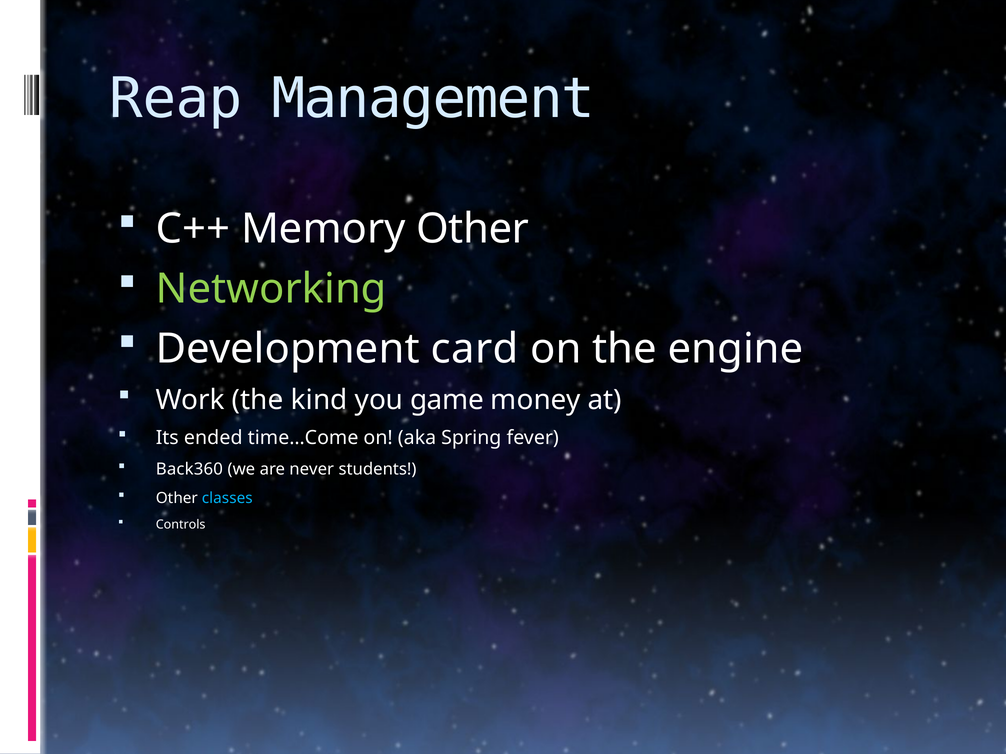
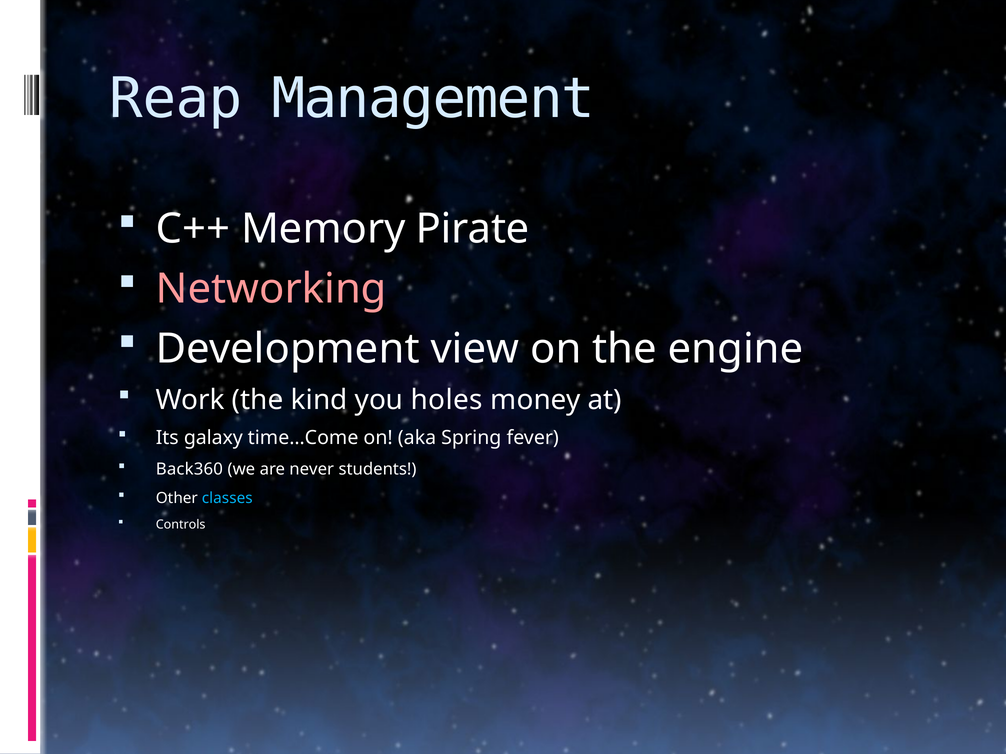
Memory Other: Other -> Pirate (473, 229)
Networking colour: light green -> pink (271, 289)
card: card -> view (475, 349)
game: game -> holes (447, 400)
ended: ended -> galaxy (213, 438)
